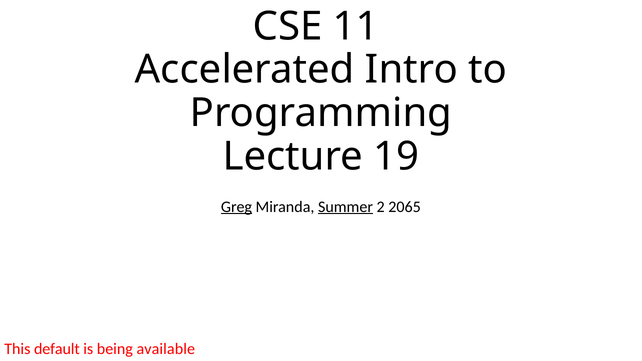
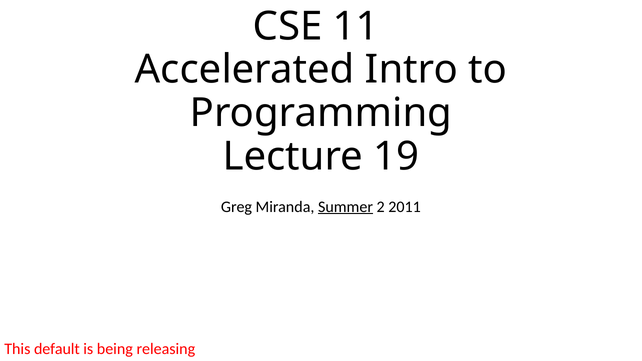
Greg underline: present -> none (236, 207)
2065: 2065 -> 2011 (405, 207)
available: available -> releasing (166, 349)
